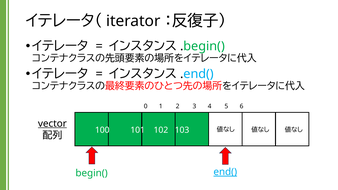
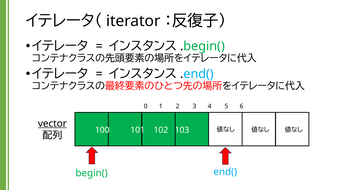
end( underline: present -> none (225, 172)
